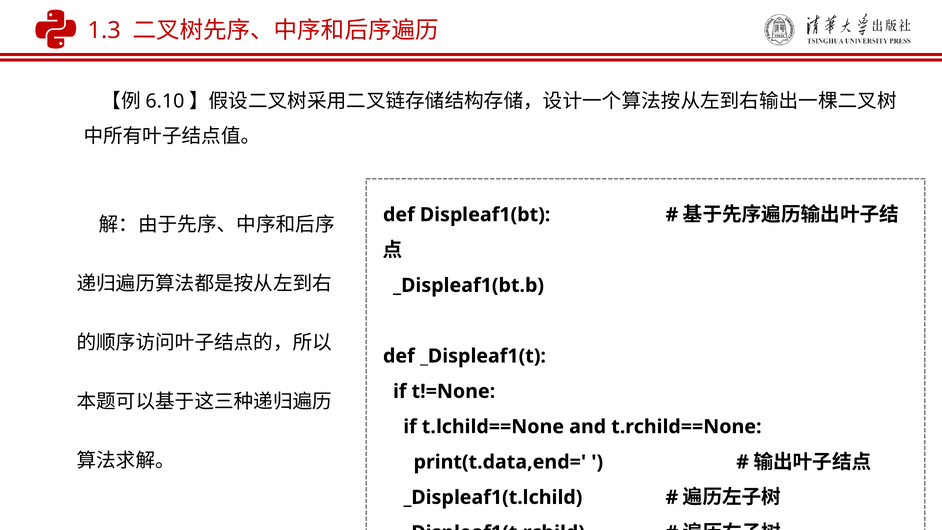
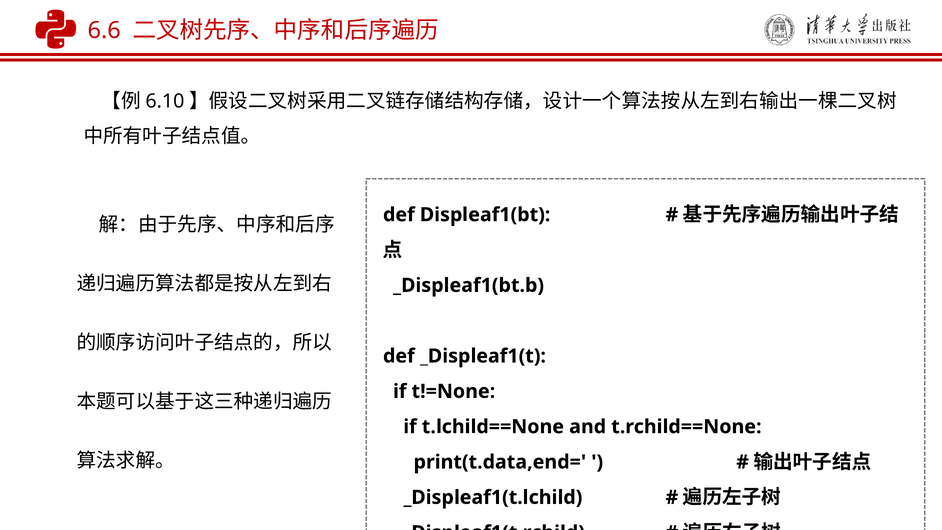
1.3: 1.3 -> 6.6 (104, 31)
